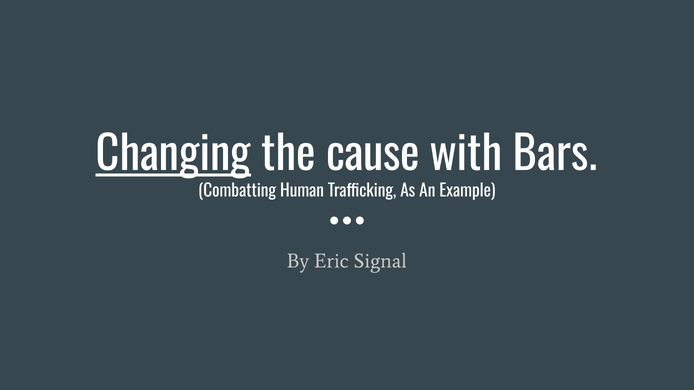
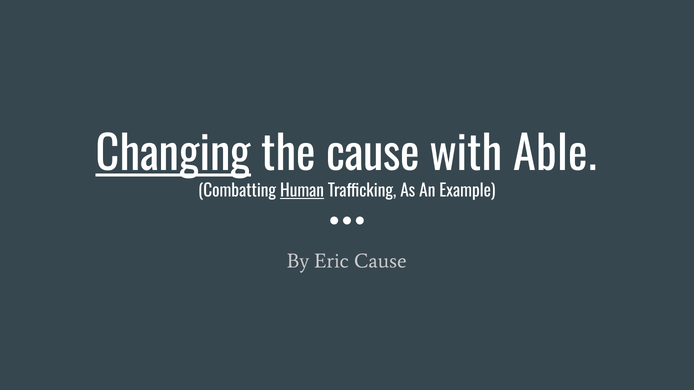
Bars: Bars -> Able (555, 155)
Human underline: none -> present (302, 191)
Eric Signal: Signal -> Cause (380, 261)
